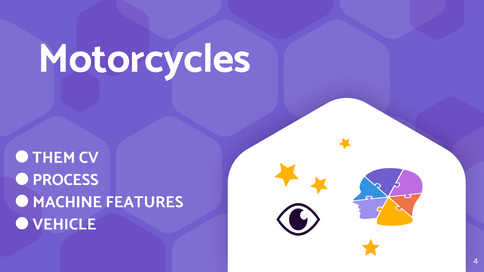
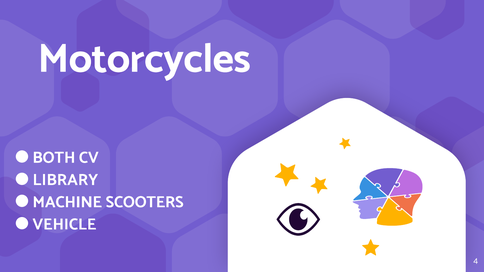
THEM: THEM -> BOTH (54, 158)
PROCESS: PROCESS -> LIBRARY (65, 180)
FEATURES: FEATURES -> SCOOTERS (145, 202)
